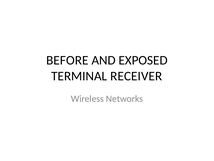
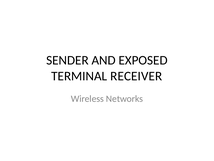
BEFORE: BEFORE -> SENDER (67, 60)
